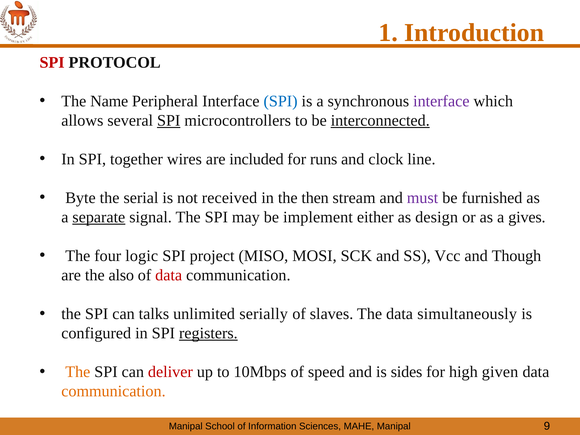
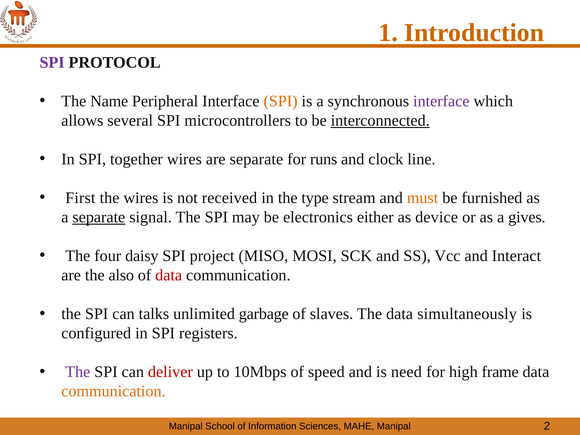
SPI colour: red -> purple (52, 62)
SPI colour: blue -> orange (281, 101)
SPI underline: present -> none (169, 121)
are included: included -> separate (256, 159)
Byte: Byte -> First (80, 198)
the serial: serial -> wires (141, 198)
then: then -> type (315, 198)
must colour: purple -> orange (423, 198)
implement: implement -> electronics (318, 217)
design: design -> device (437, 217)
logic: logic -> daisy (142, 256)
Though: Though -> Interact (516, 256)
serially: serially -> garbage (264, 314)
registers underline: present -> none (208, 333)
The colour: orange -> purple (78, 372)
sides: sides -> need (406, 372)
given: given -> frame (500, 372)
9: 9 -> 2 (547, 426)
